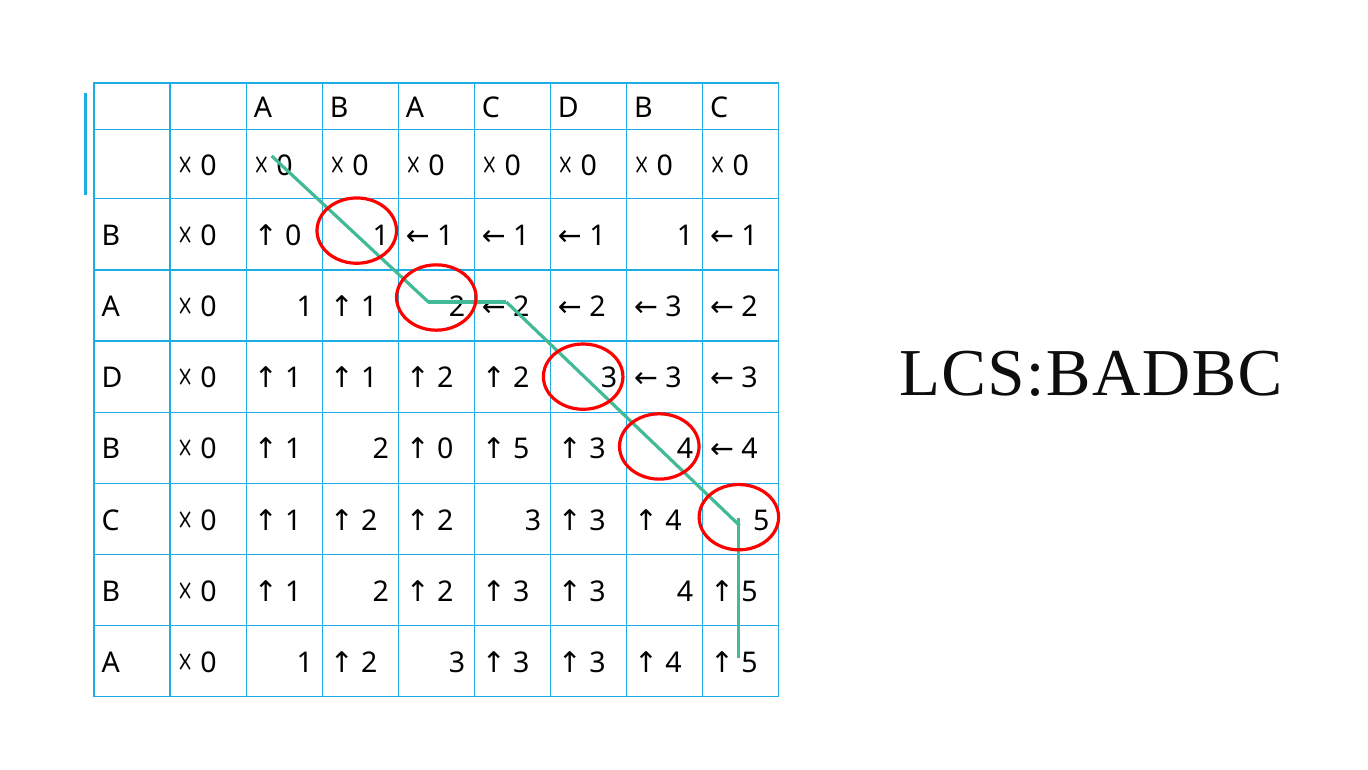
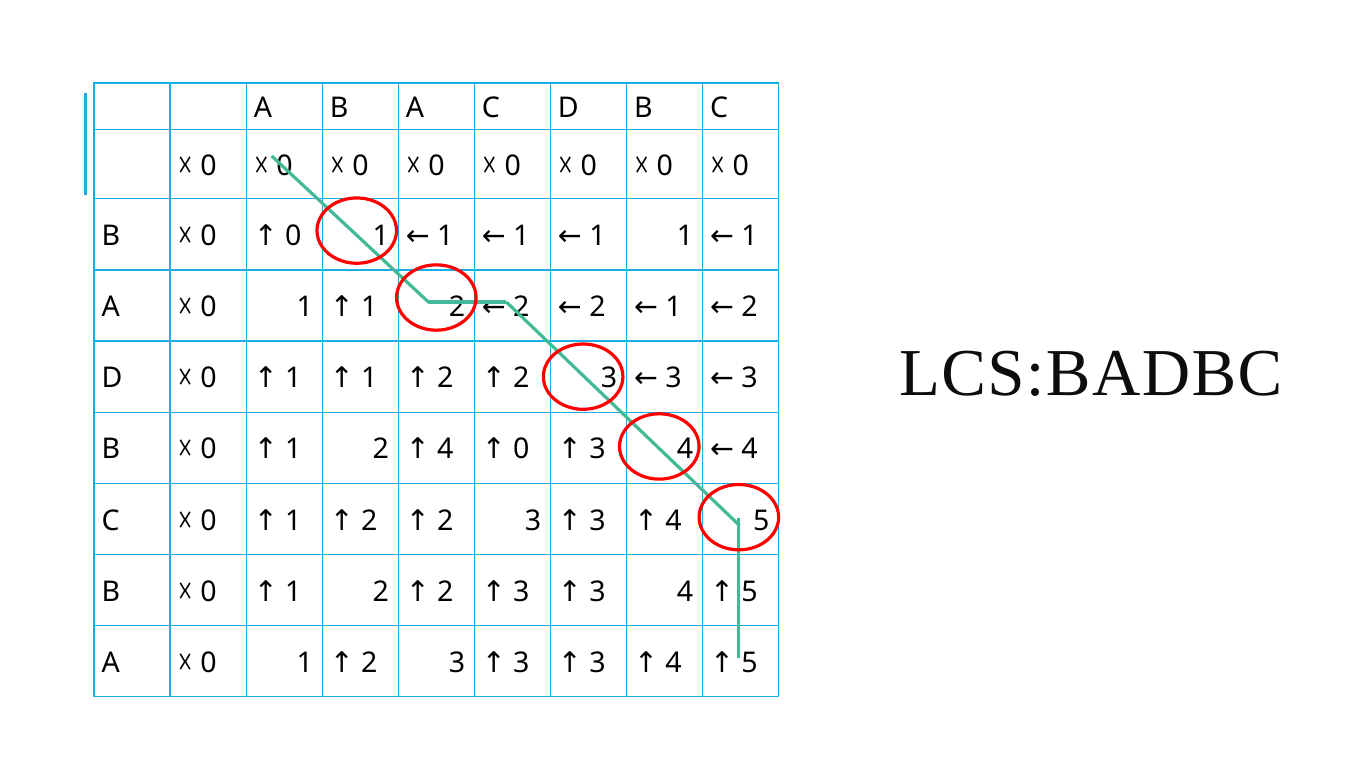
3: 3 -> 1 (674, 307)
0: 0 -> 4 (445, 449)
5: 5 -> 0 (521, 449)
